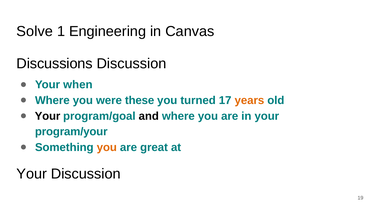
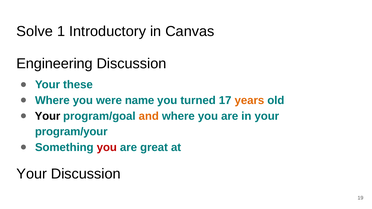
Engineering: Engineering -> Introductory (108, 32)
Discussions: Discussions -> Engineering (55, 64)
when: when -> these (78, 85)
these: these -> name (140, 100)
and colour: black -> orange (149, 116)
you colour: orange -> red (107, 147)
